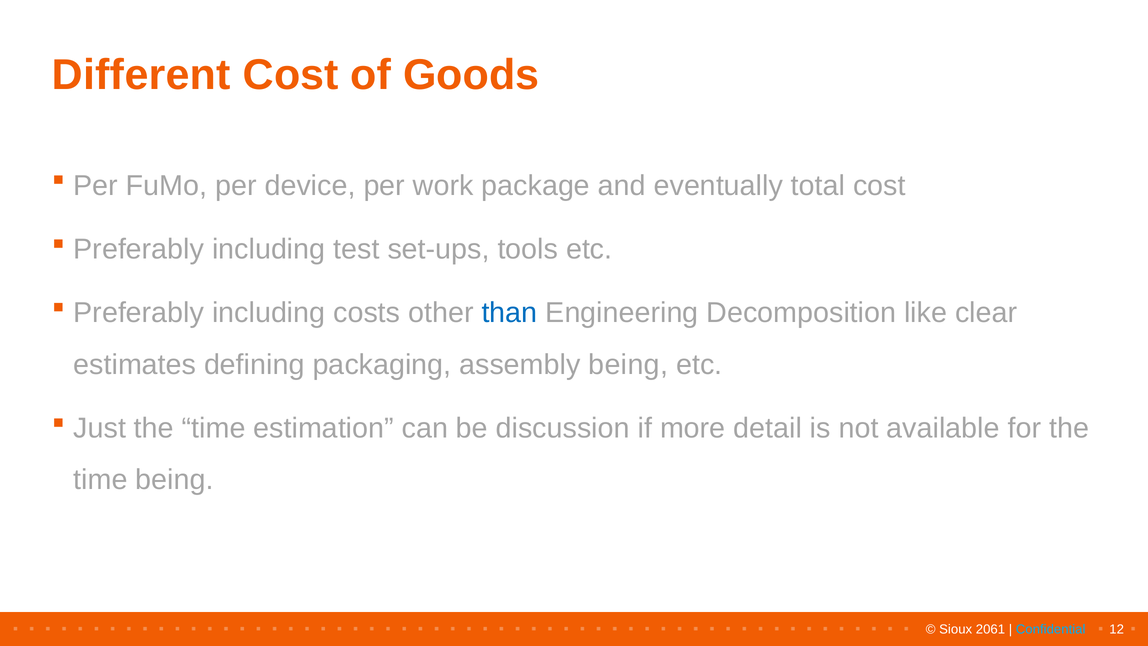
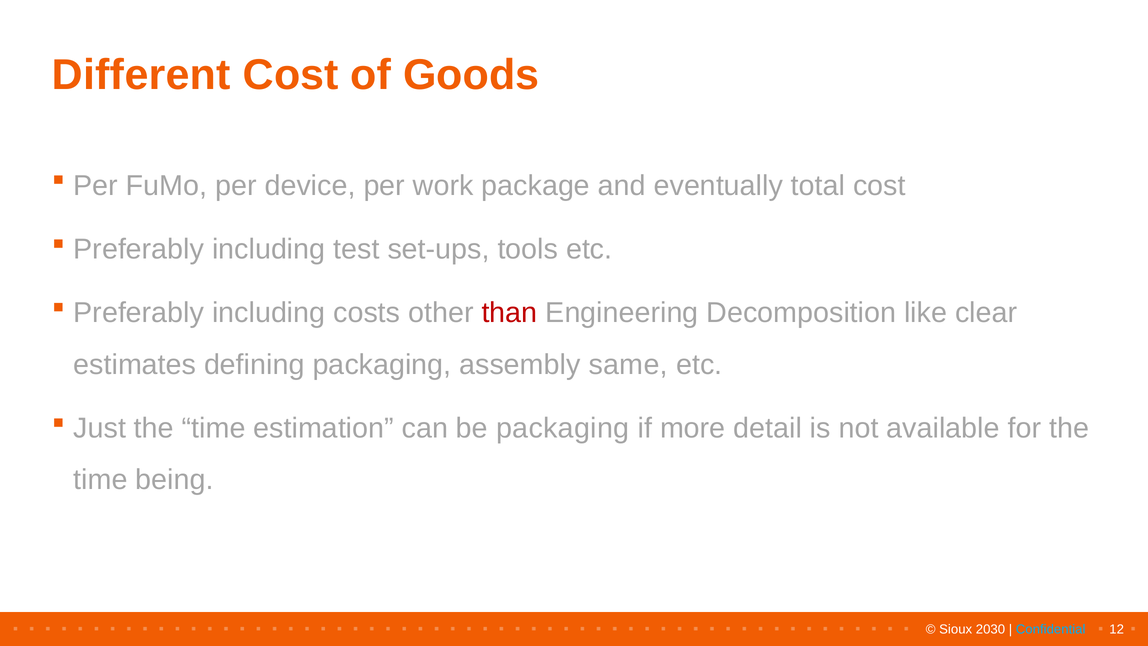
than colour: blue -> red (509, 313)
assembly being: being -> same (628, 365)
be discussion: discussion -> packaging (563, 428)
2061: 2061 -> 2030 (990, 629)
